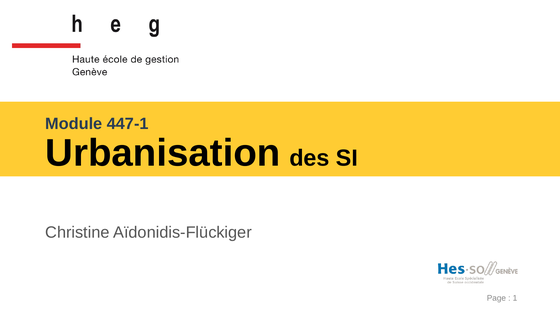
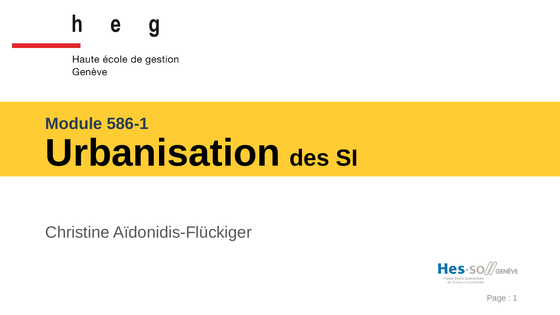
447-1: 447-1 -> 586-1 (128, 124)
